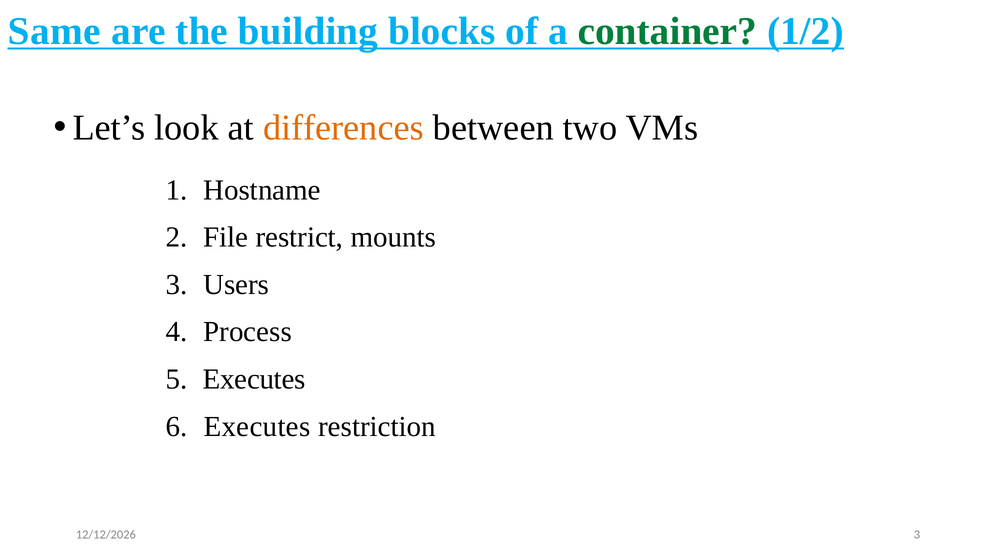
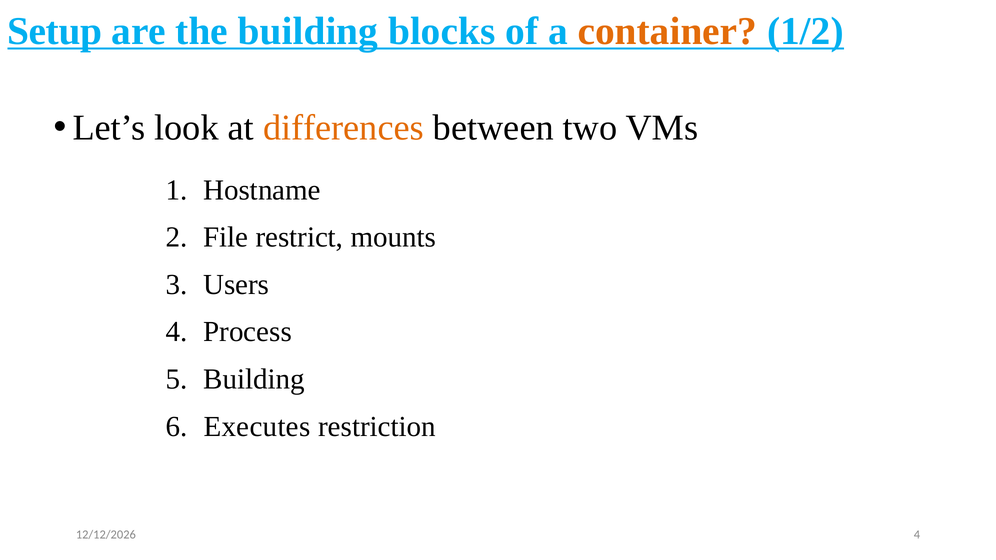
Same: Same -> Setup (55, 31)
container colour: green -> orange (667, 31)
5 Executes: Executes -> Building (254, 379)
3: 3 -> 4 (917, 535)
